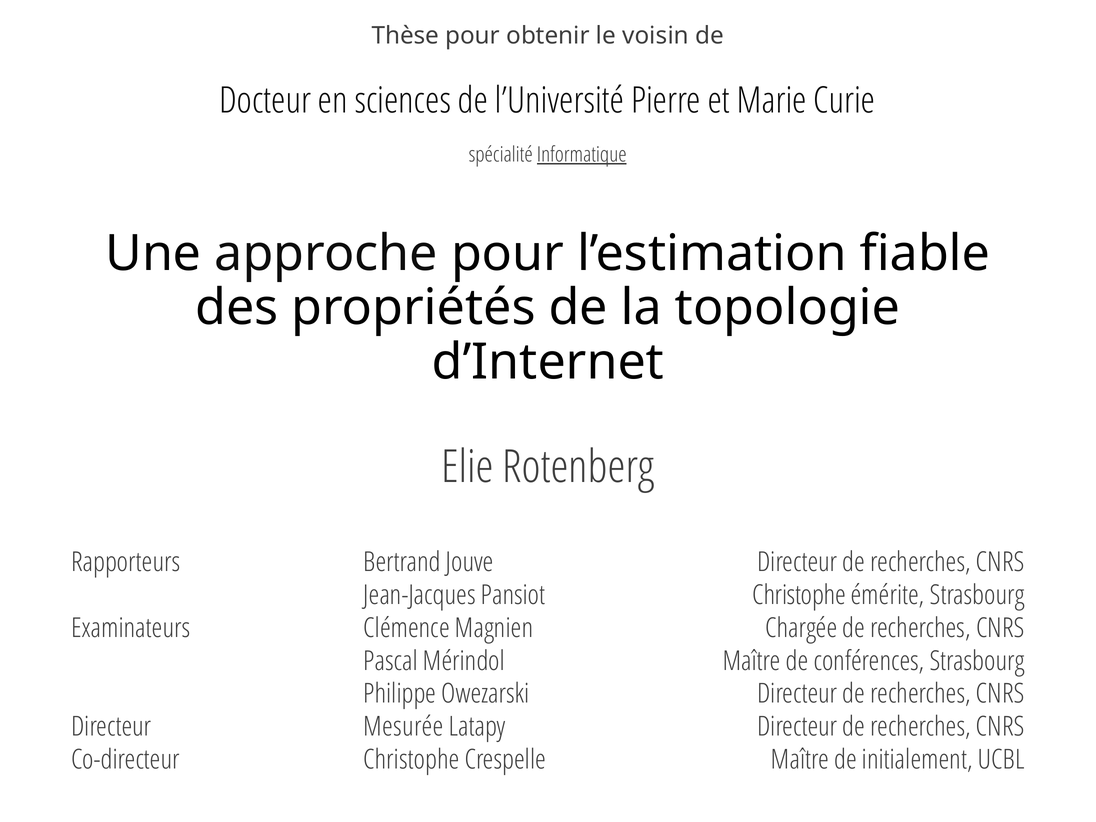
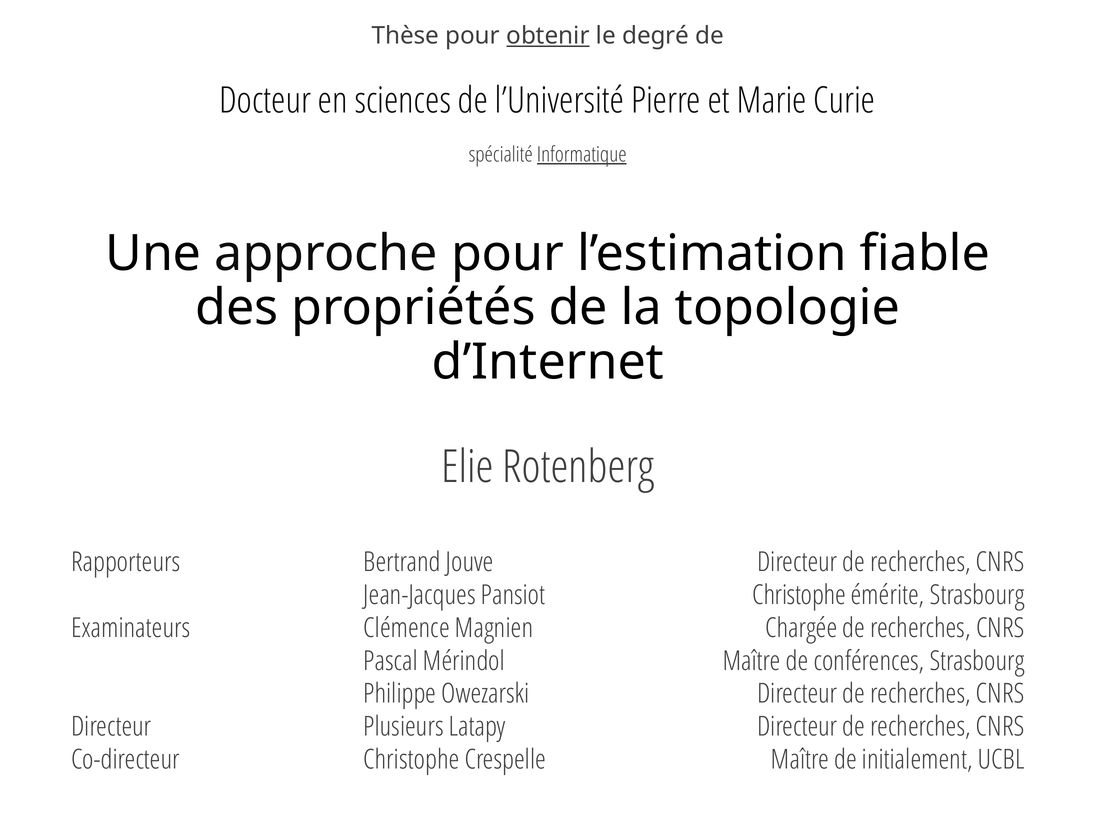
obtenir underline: none -> present (548, 36)
voisin: voisin -> degré (656, 36)
Mesurée: Mesurée -> Plusieurs (404, 727)
